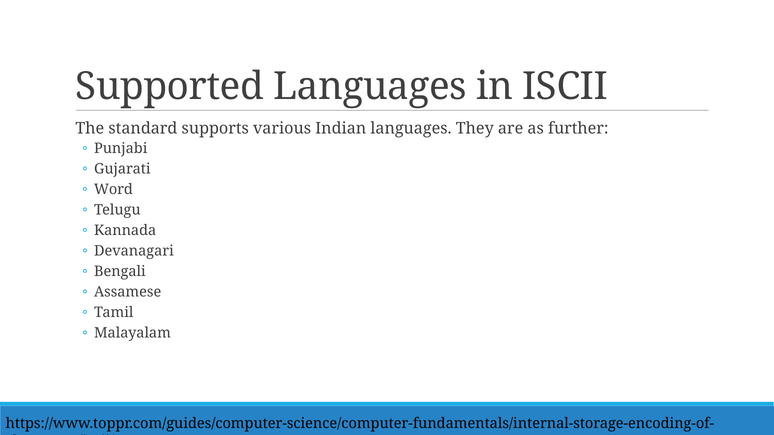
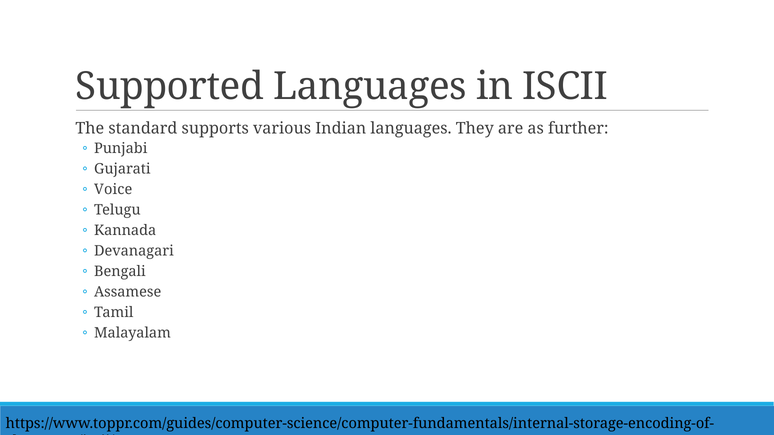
Word: Word -> Voice (113, 190)
